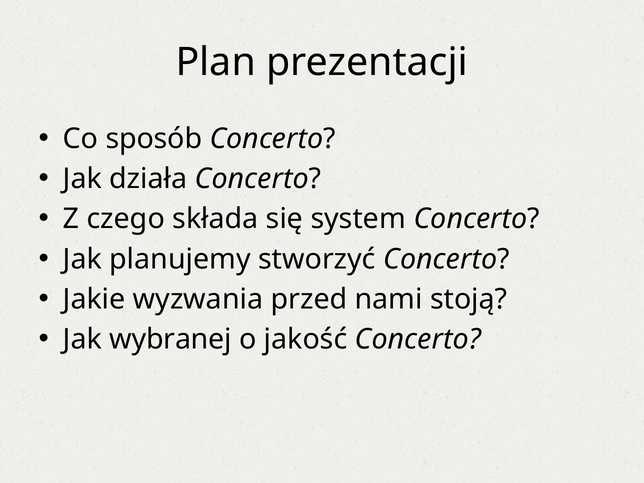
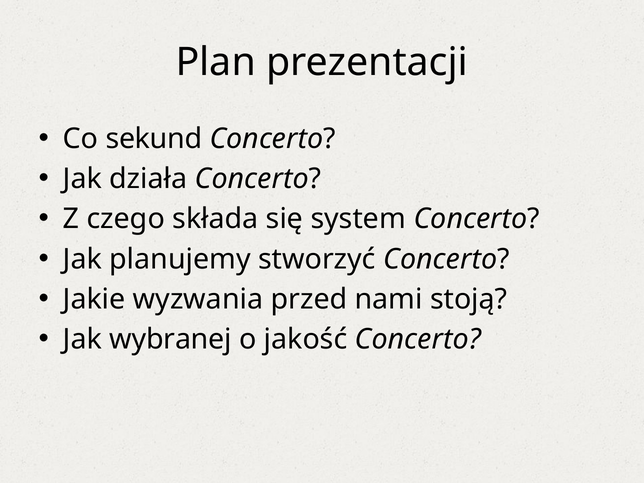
sposób: sposób -> sekund (154, 139)
